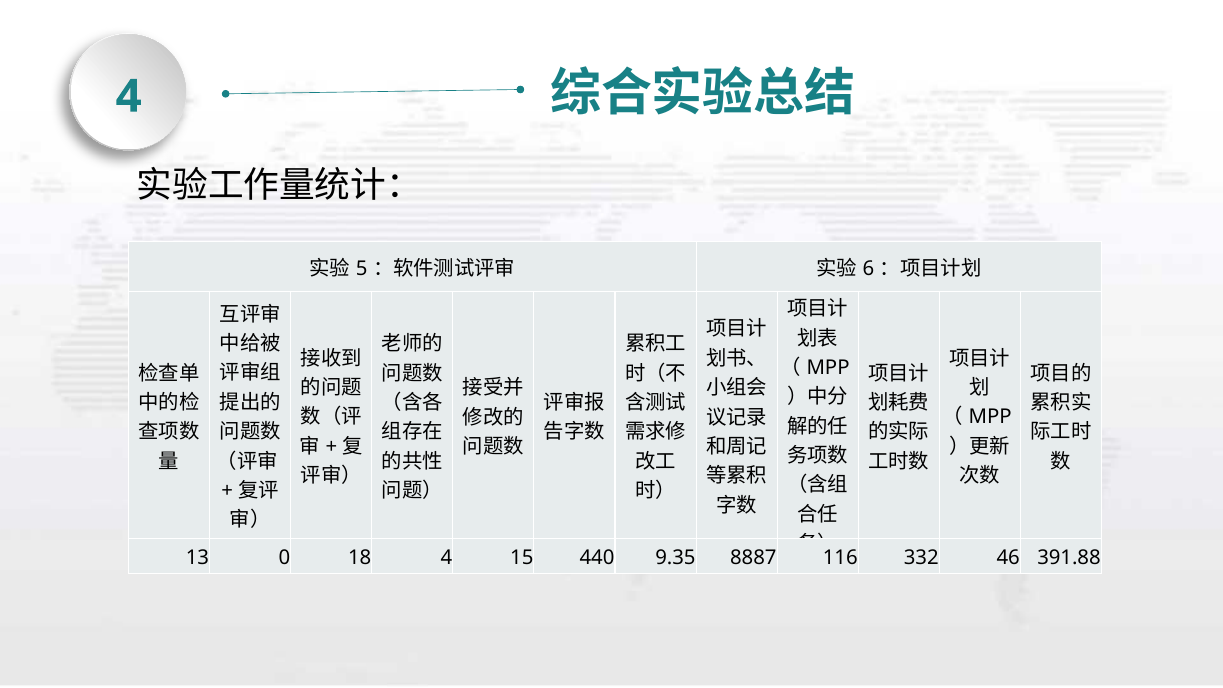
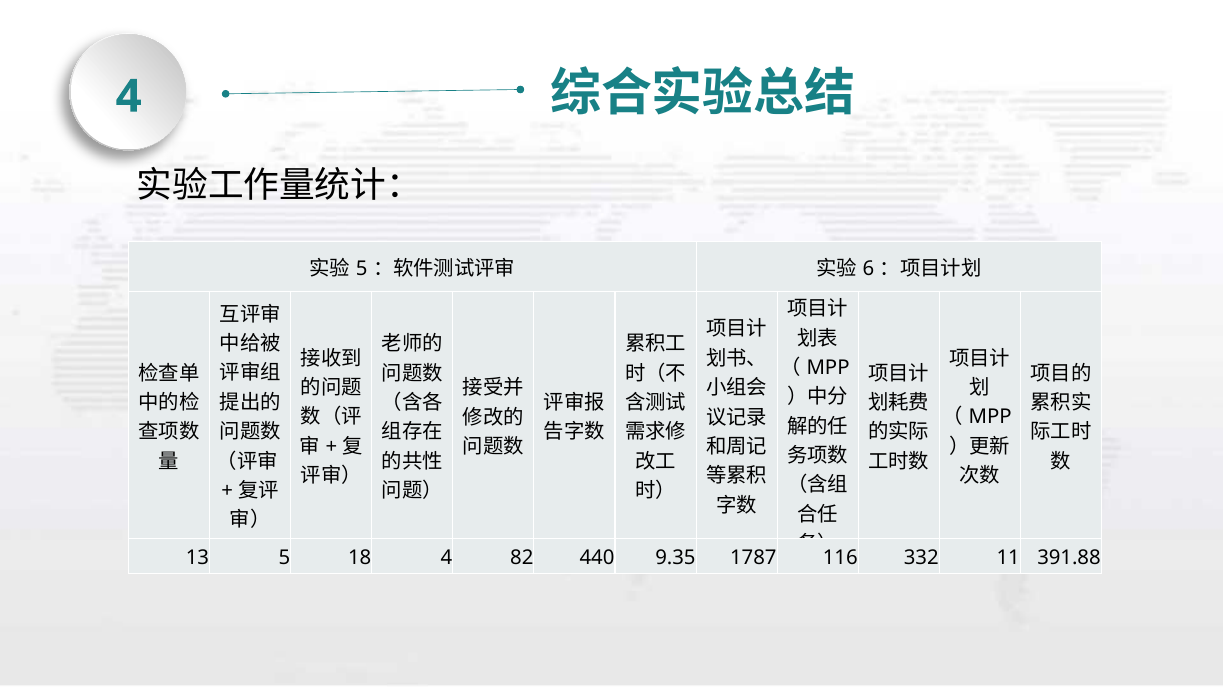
13 0: 0 -> 5 (284, 557)
15: 15 -> 82 (522, 557)
8887: 8887 -> 1787 (753, 557)
46: 46 -> 11 (1008, 557)
